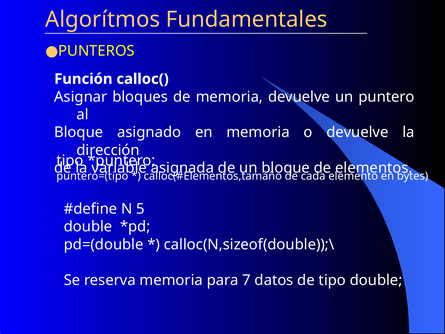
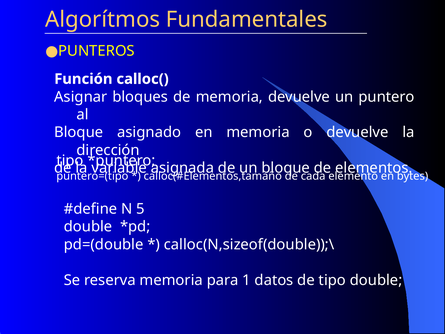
7: 7 -> 1 (247, 280)
